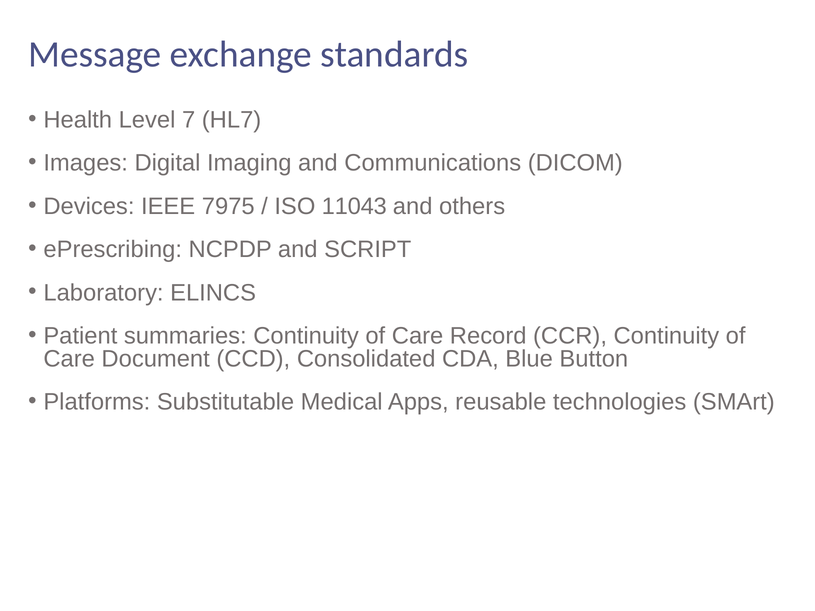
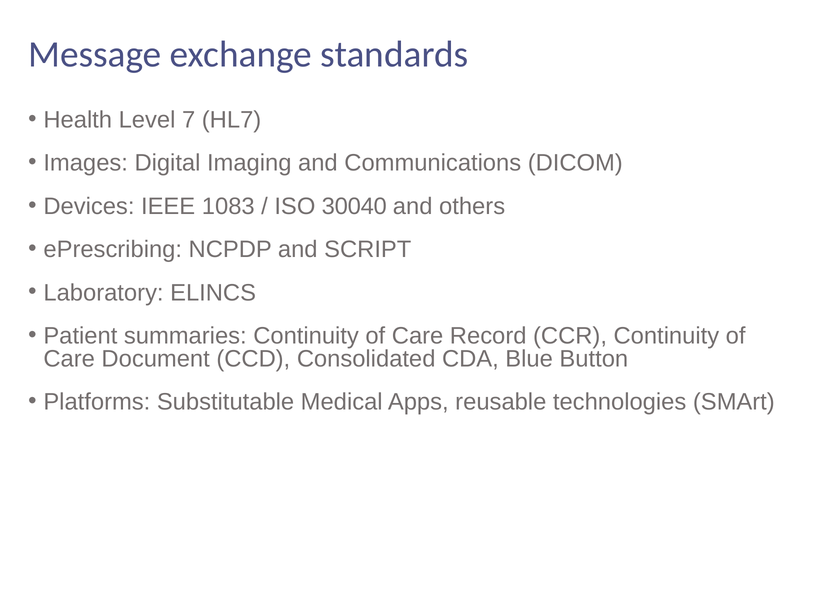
7975: 7975 -> 1083 (228, 206)
11043: 11043 -> 30040 (354, 206)
